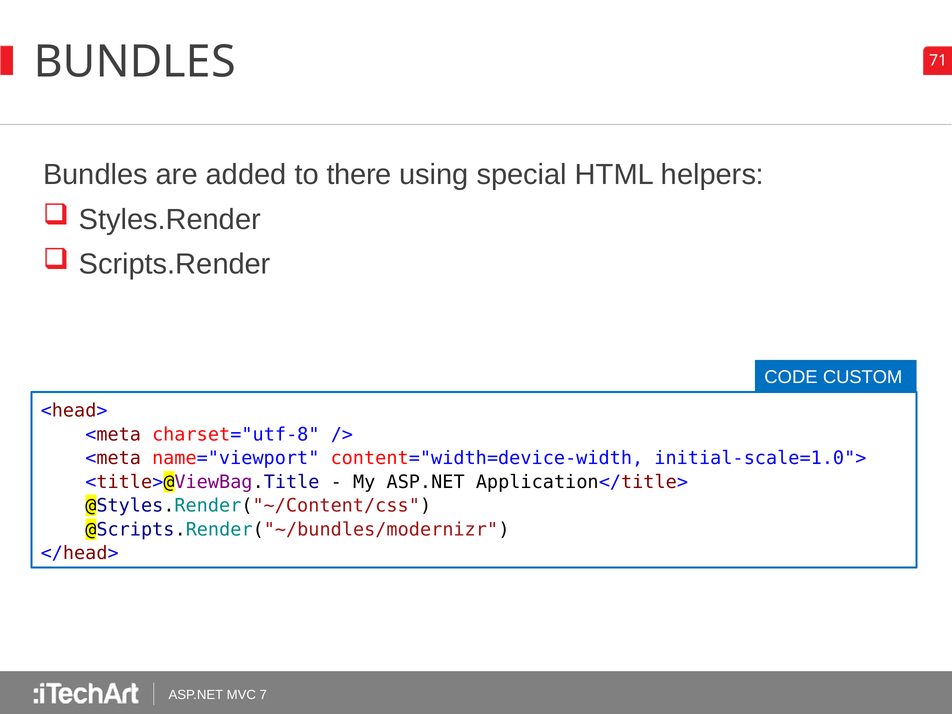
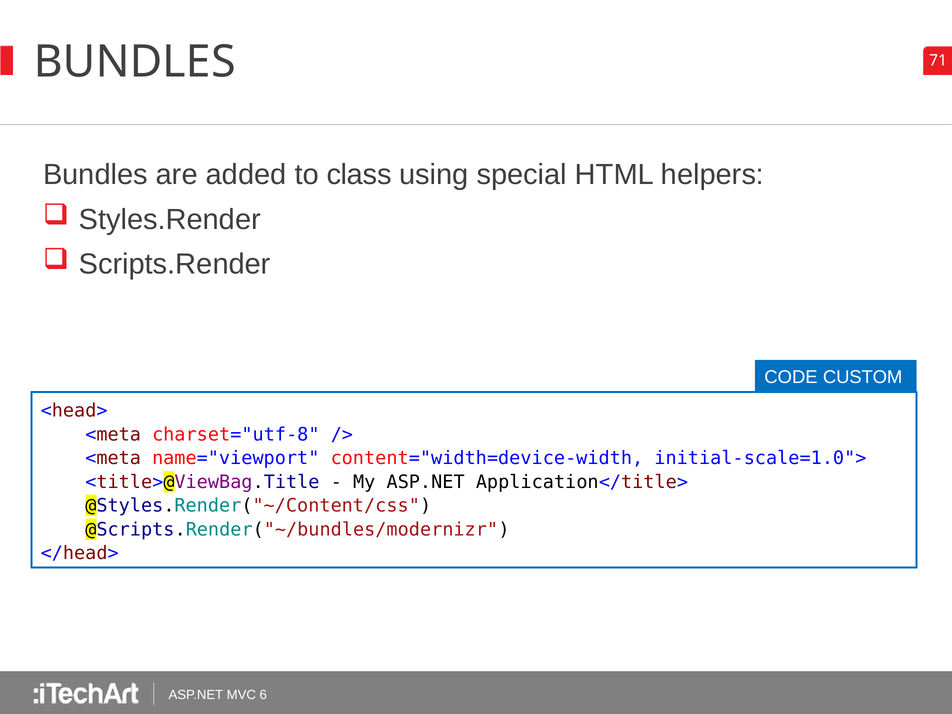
there: there -> class (359, 175)
7: 7 -> 6 (263, 695)
